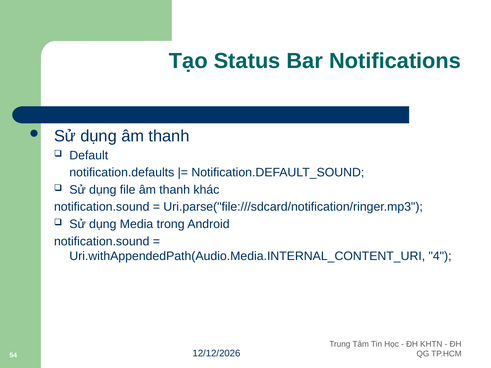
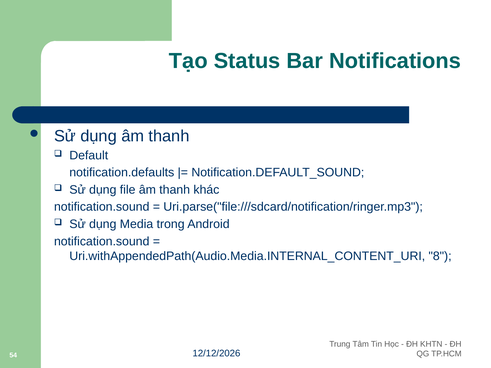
4: 4 -> 8 (440, 256)
